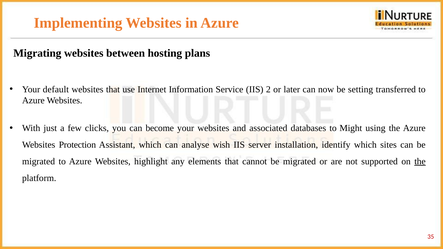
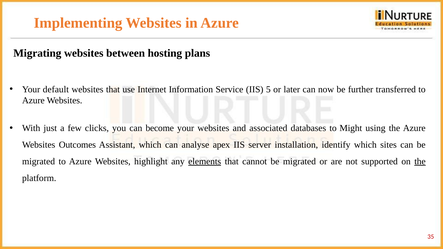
2: 2 -> 5 (268, 90)
setting: setting -> further (361, 90)
Protection: Protection -> Outcomes (77, 145)
wish: wish -> apex (221, 145)
elements underline: none -> present (205, 162)
